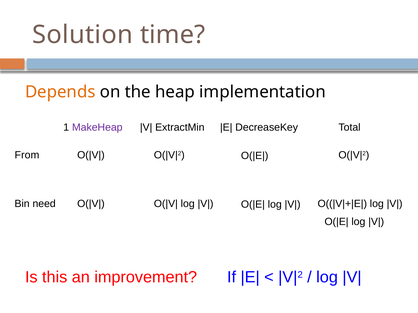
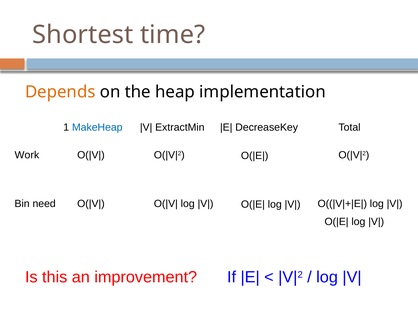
Solution: Solution -> Shortest (83, 35)
MakeHeap colour: purple -> blue (97, 127)
From: From -> Work (27, 155)
